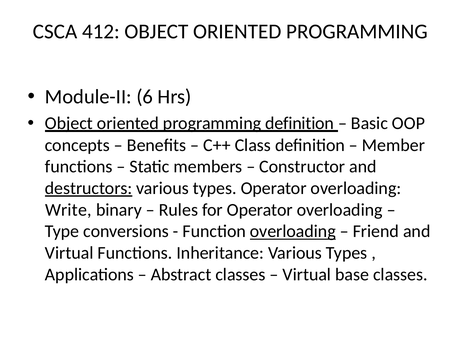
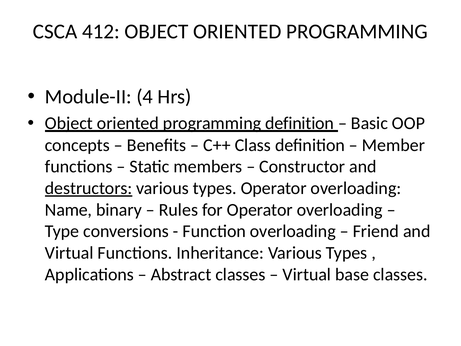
6: 6 -> 4 (145, 97)
Write: Write -> Name (69, 210)
overloading underline: present -> none (293, 231)
